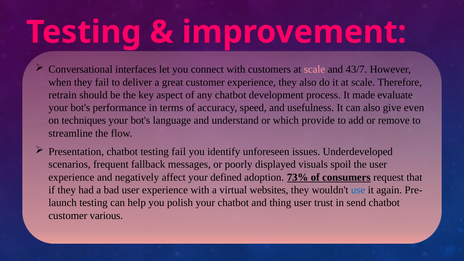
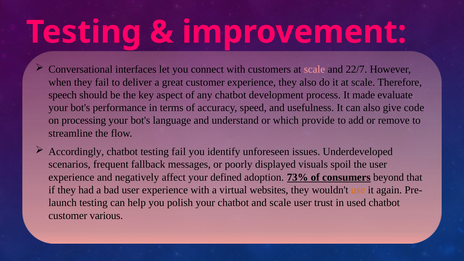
43/7: 43/7 -> 22/7 (356, 69)
retrain: retrain -> speech (63, 95)
even: even -> code (414, 108)
techniques: techniques -> processing (84, 120)
Presentation: Presentation -> Accordingly (76, 152)
request: request -> beyond (389, 177)
use colour: blue -> orange (358, 190)
and thing: thing -> scale (280, 203)
send: send -> used (356, 203)
